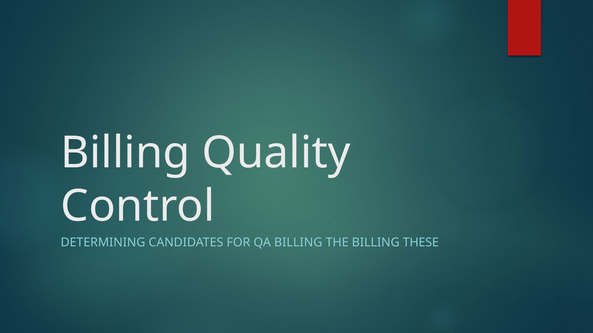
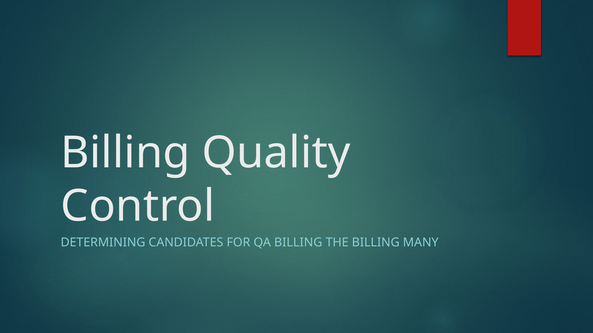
THESE: THESE -> MANY (421, 243)
